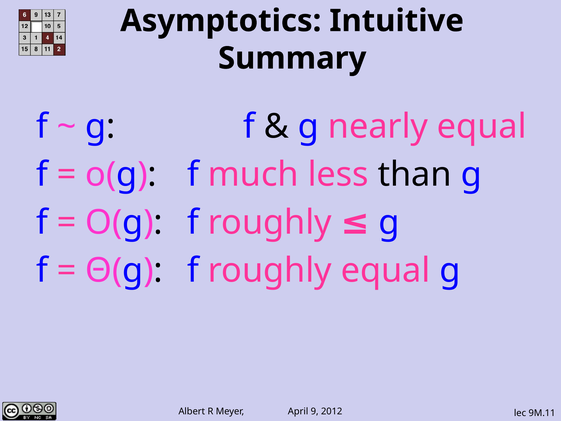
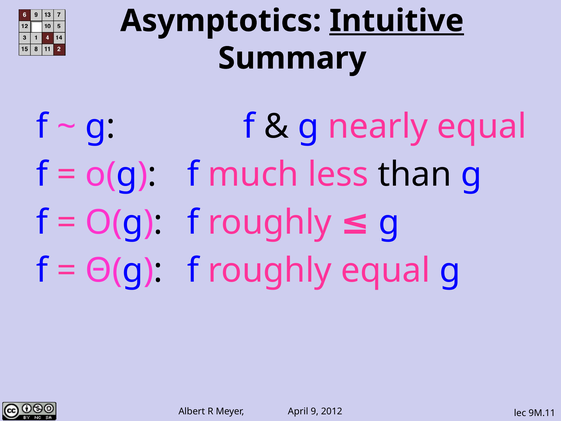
Intuitive underline: none -> present (397, 21)
